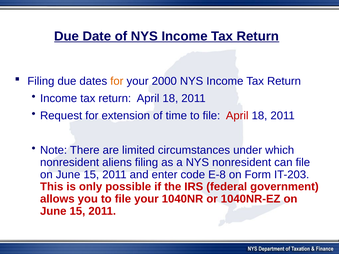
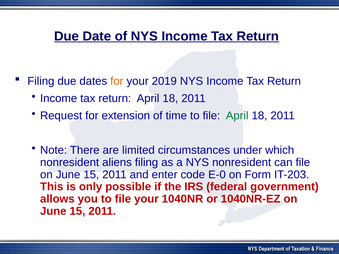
2000: 2000 -> 2019 (164, 81)
April colour: red -> green (237, 116)
E-8: E-8 -> E-0 (217, 175)
